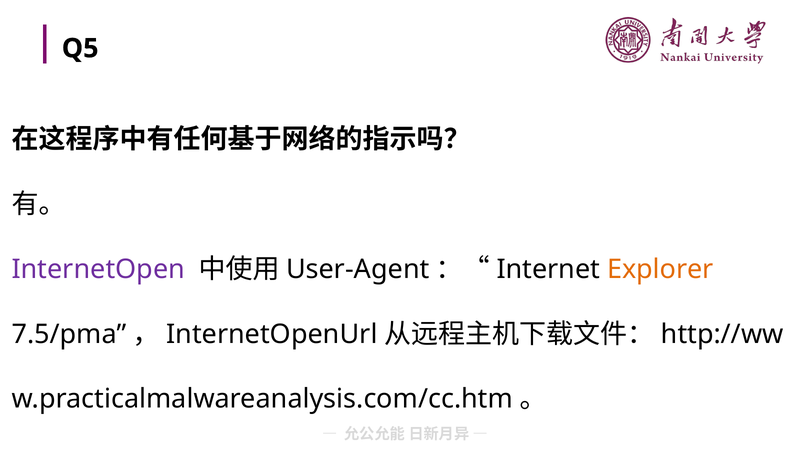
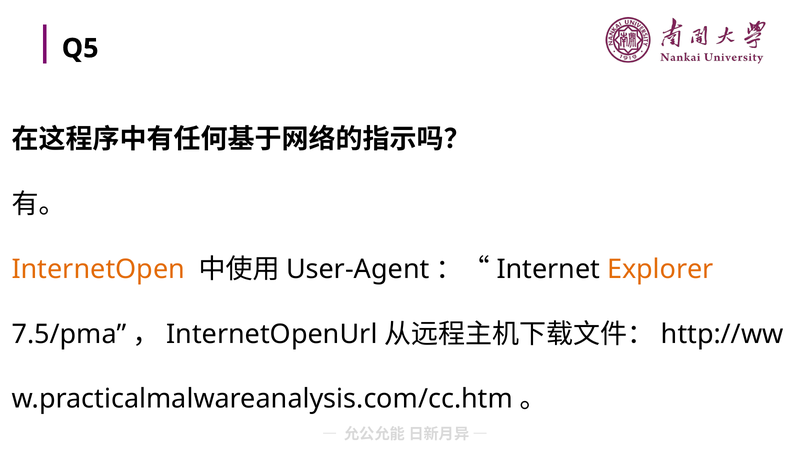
InternetOpen colour: purple -> orange (98, 269)
